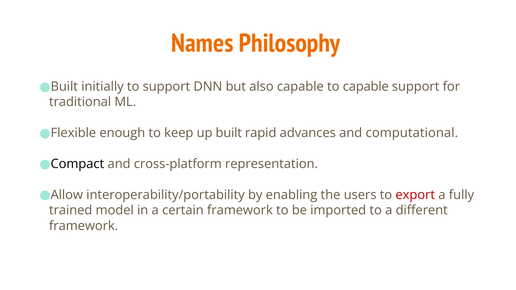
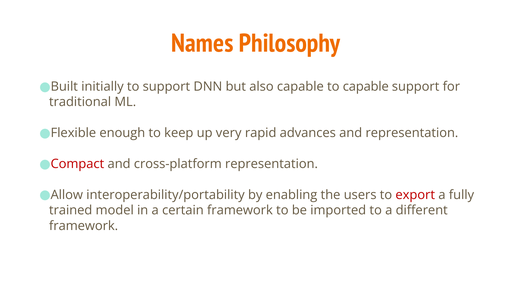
up built: built -> very (229, 133)
and computational: computational -> representation (412, 133)
Compact colour: black -> red (77, 164)
